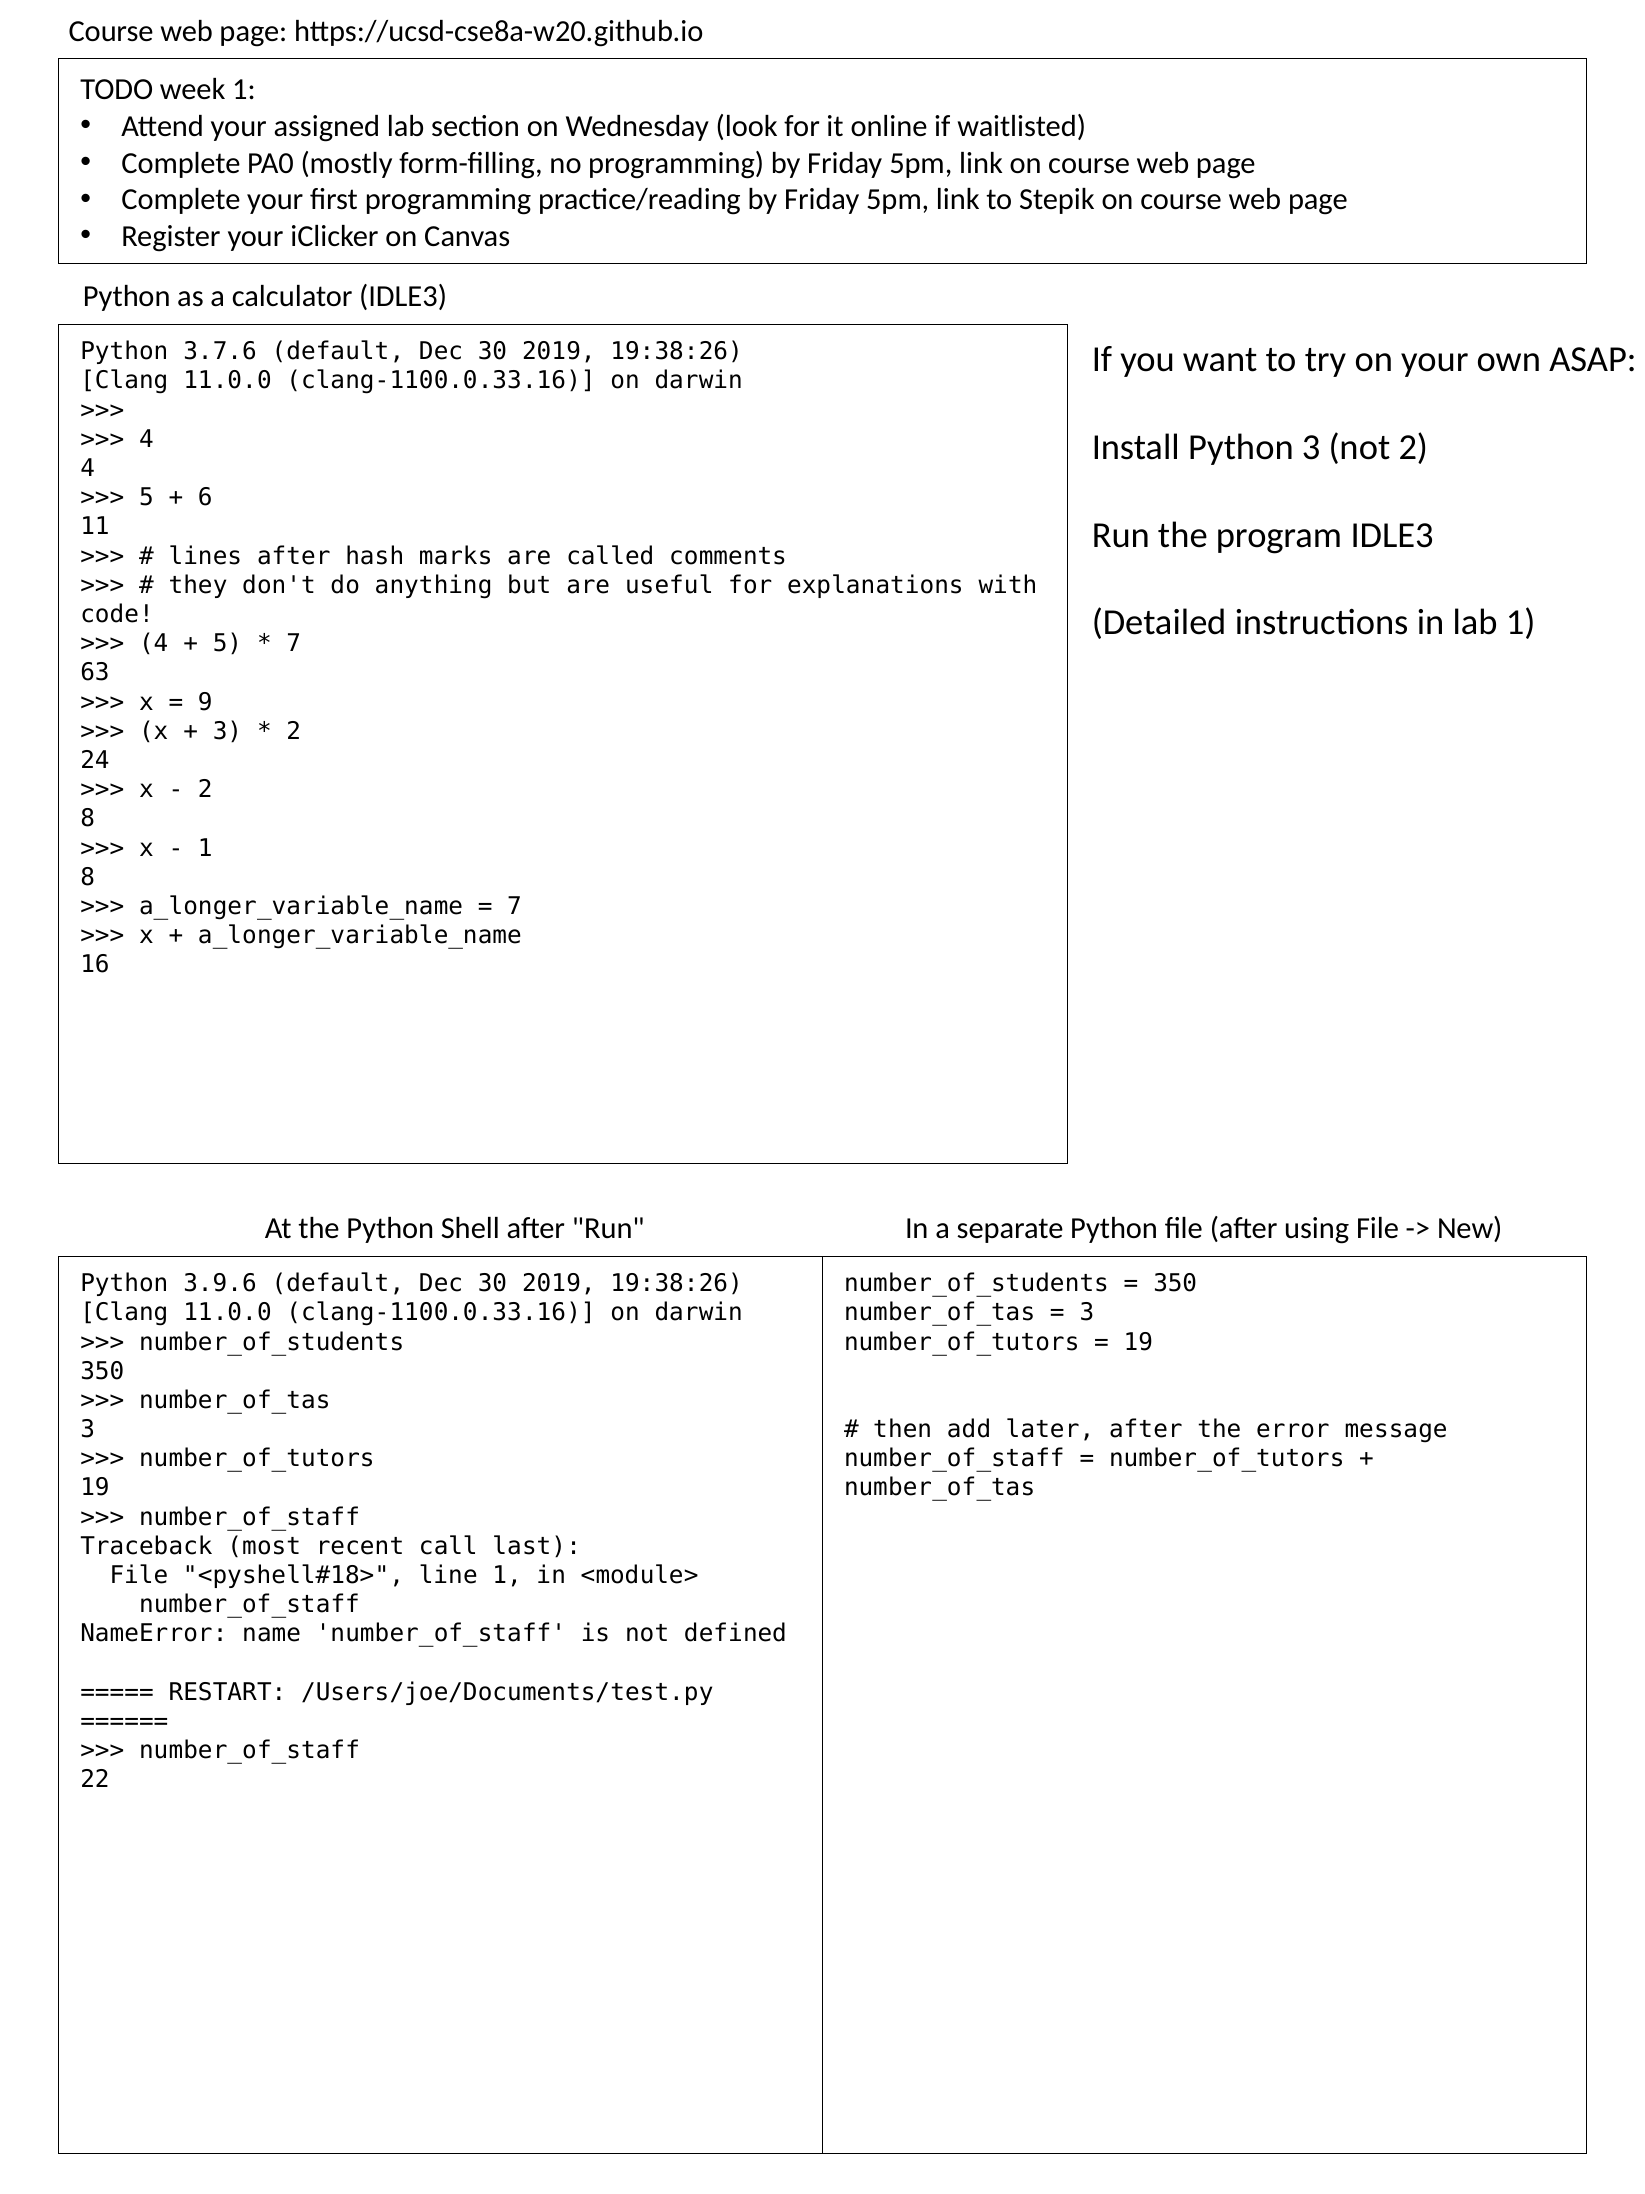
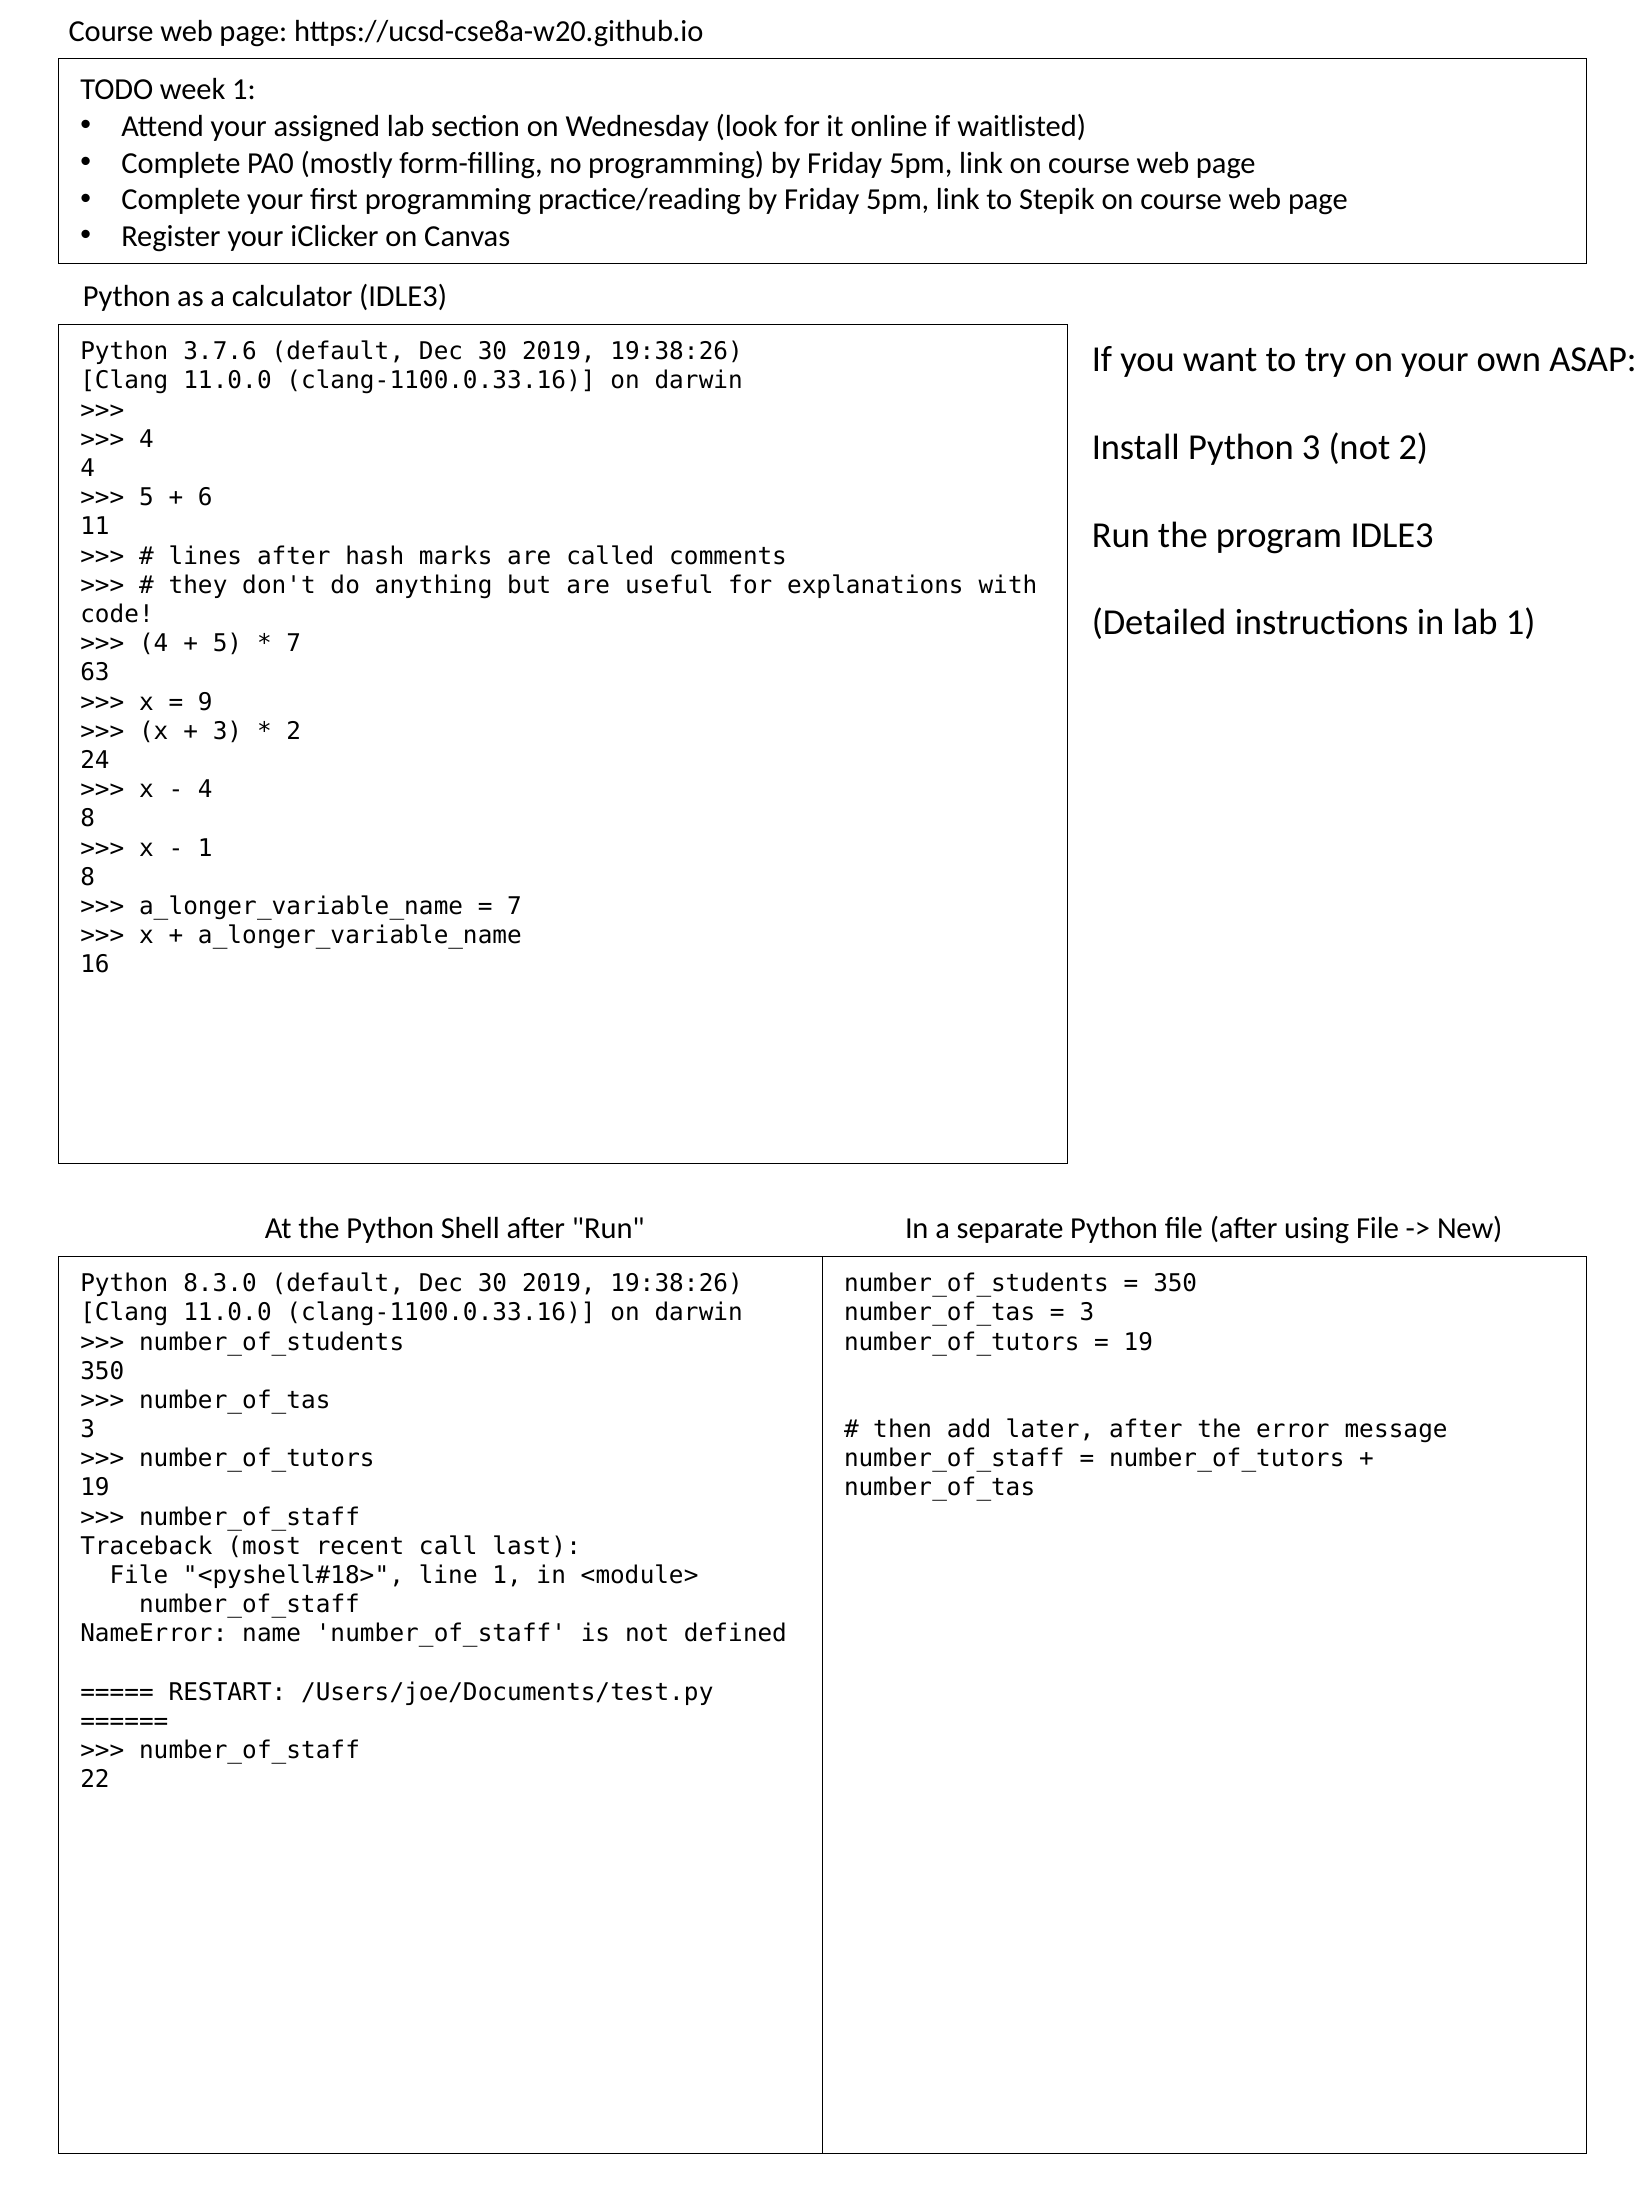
2: 2 -> 4 (205, 789)
3.9.6: 3.9.6 -> 8.3.0 (220, 1283)
